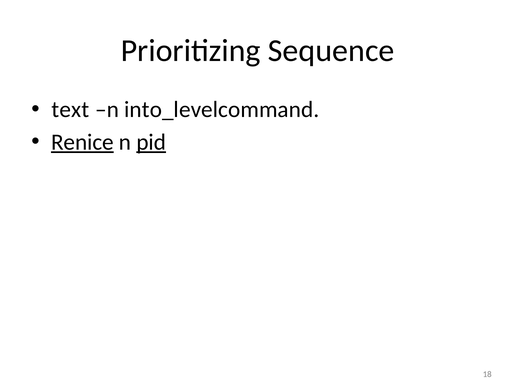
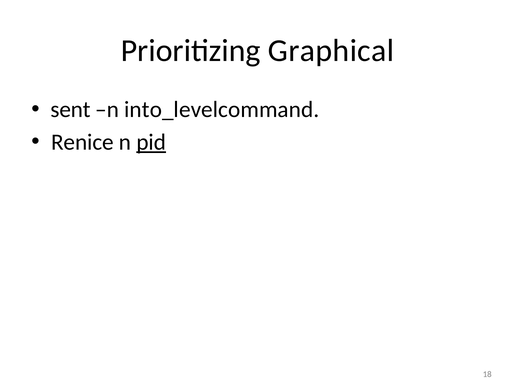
Sequence: Sequence -> Graphical (331, 51)
text: text -> sent (71, 110)
Renice underline: present -> none (82, 142)
